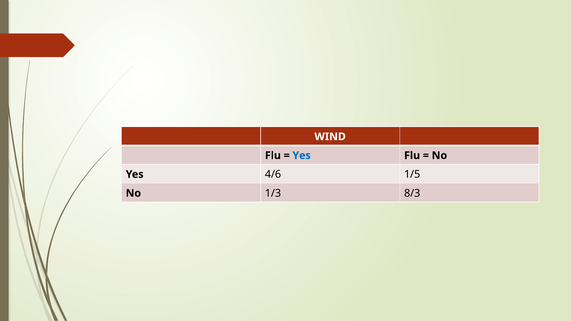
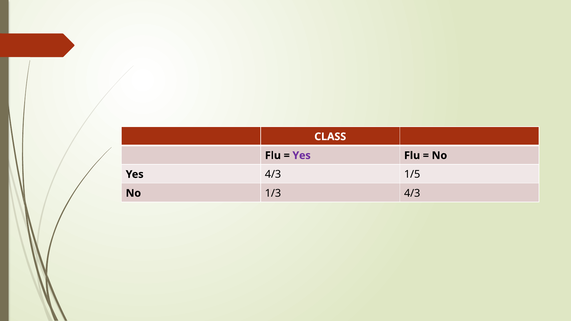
WIND: WIND -> CLASS (330, 137)
Yes colour: blue -> purple (302, 156)
Yes 4/6: 4/6 -> 4/3 (273, 174)
1/3 8/3: 8/3 -> 4/3 (412, 193)
